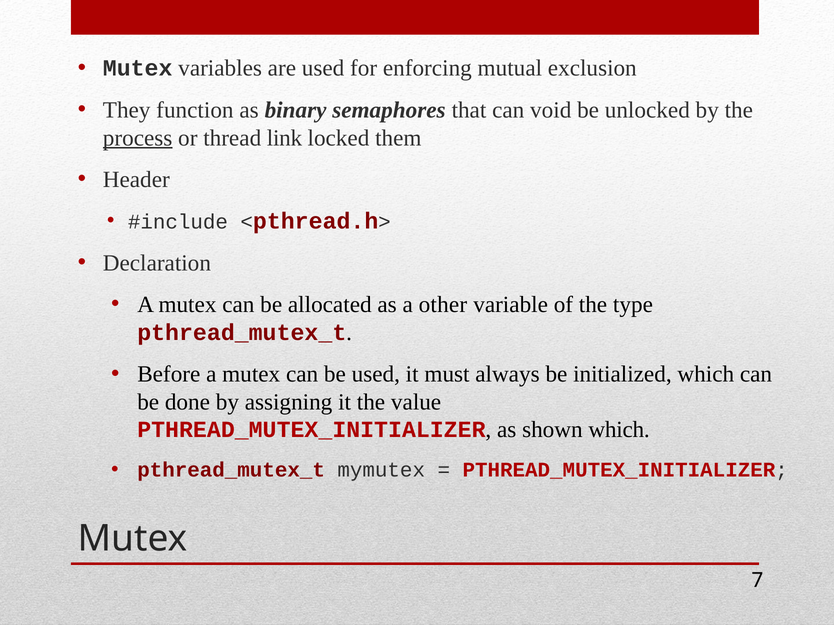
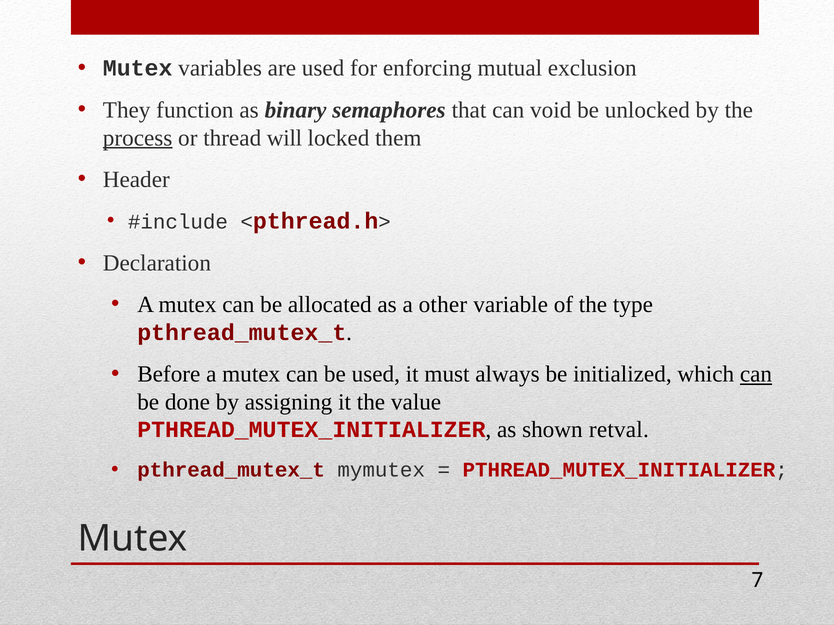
link: link -> will (284, 138)
can underline: none -> present (756, 374)
shown which: which -> retval (619, 430)
